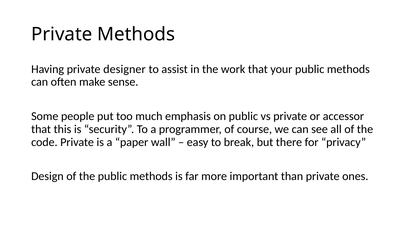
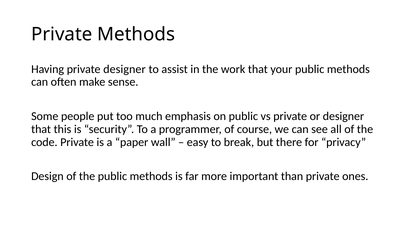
or accessor: accessor -> designer (343, 116)
